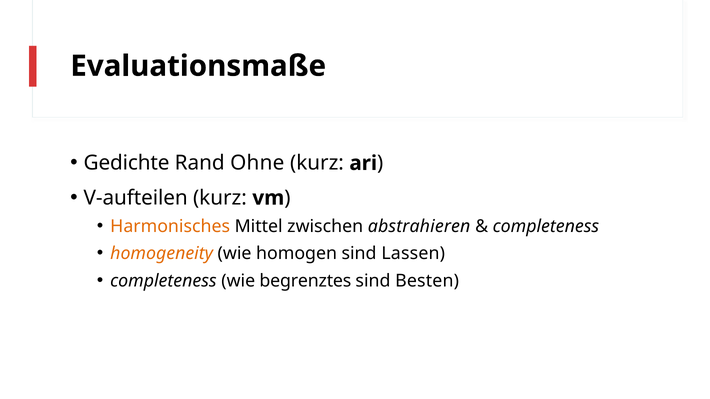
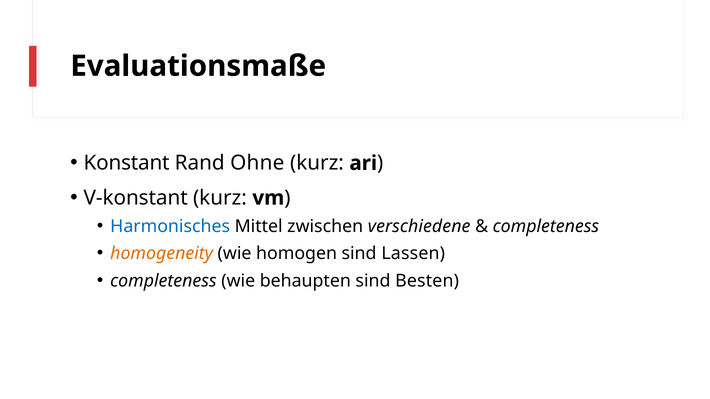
Gedichte: Gedichte -> Konstant (127, 163)
V-aufteilen: V-aufteilen -> V-konstant (136, 198)
Harmonisches colour: orange -> blue (170, 227)
abstrahieren: abstrahieren -> verschiedene (419, 227)
begrenztes: begrenztes -> behaupten (305, 281)
